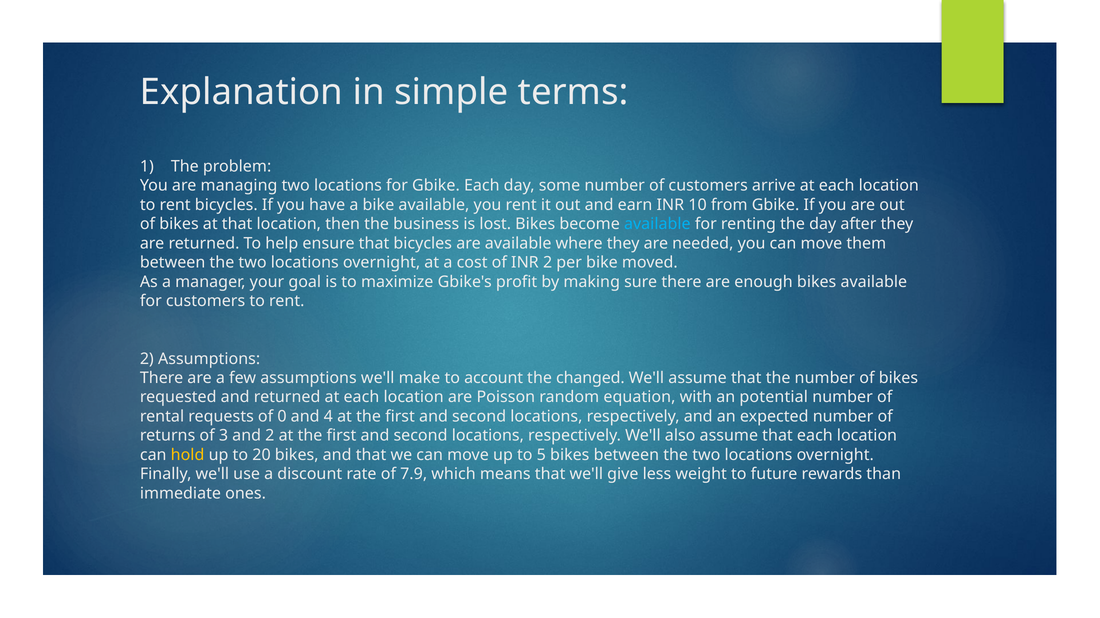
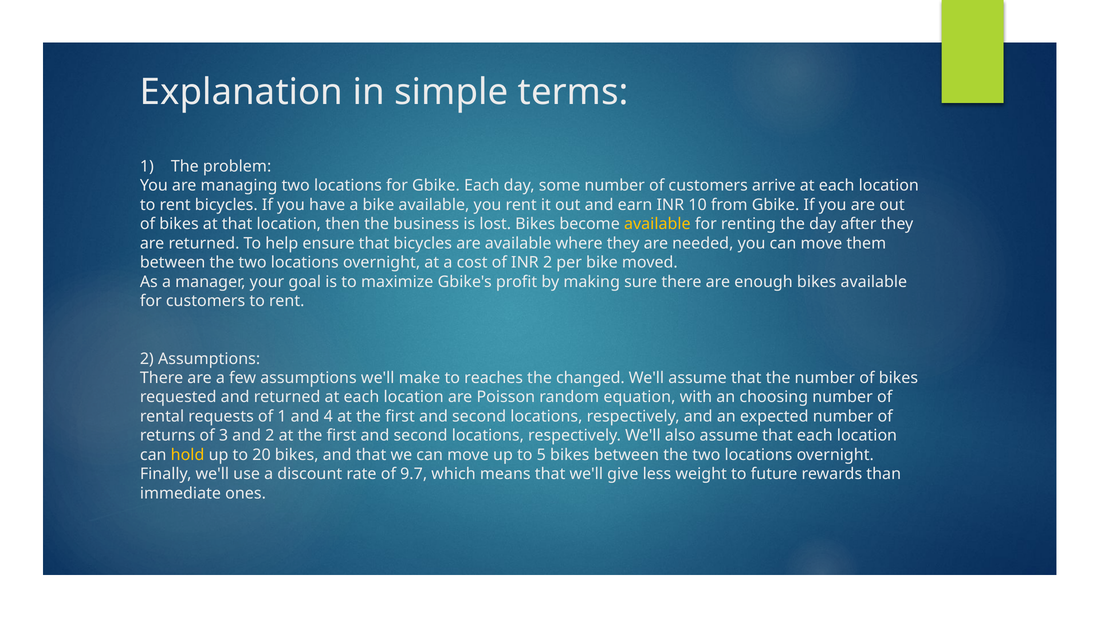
available colour: light blue -> yellow (657, 224)
account: account -> reaches (494, 378)
potential: potential -> choosing (774, 398)
of 0: 0 -> 1 (282, 417)
7.9: 7.9 -> 9.7 (414, 475)
